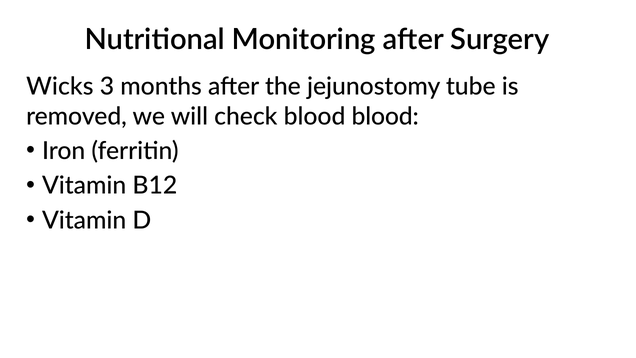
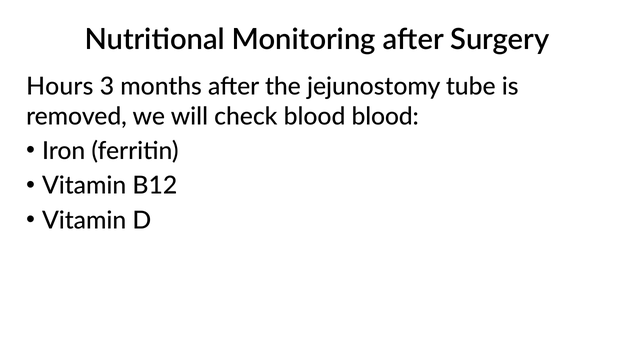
Wicks: Wicks -> Hours (60, 87)
